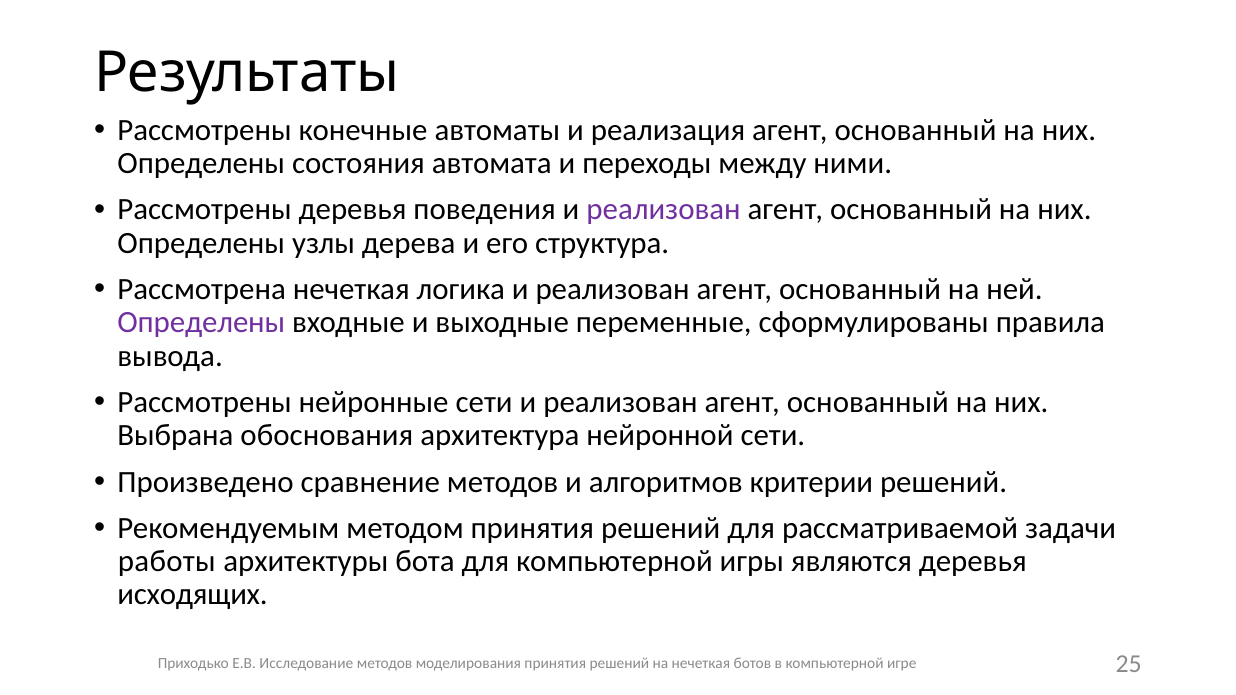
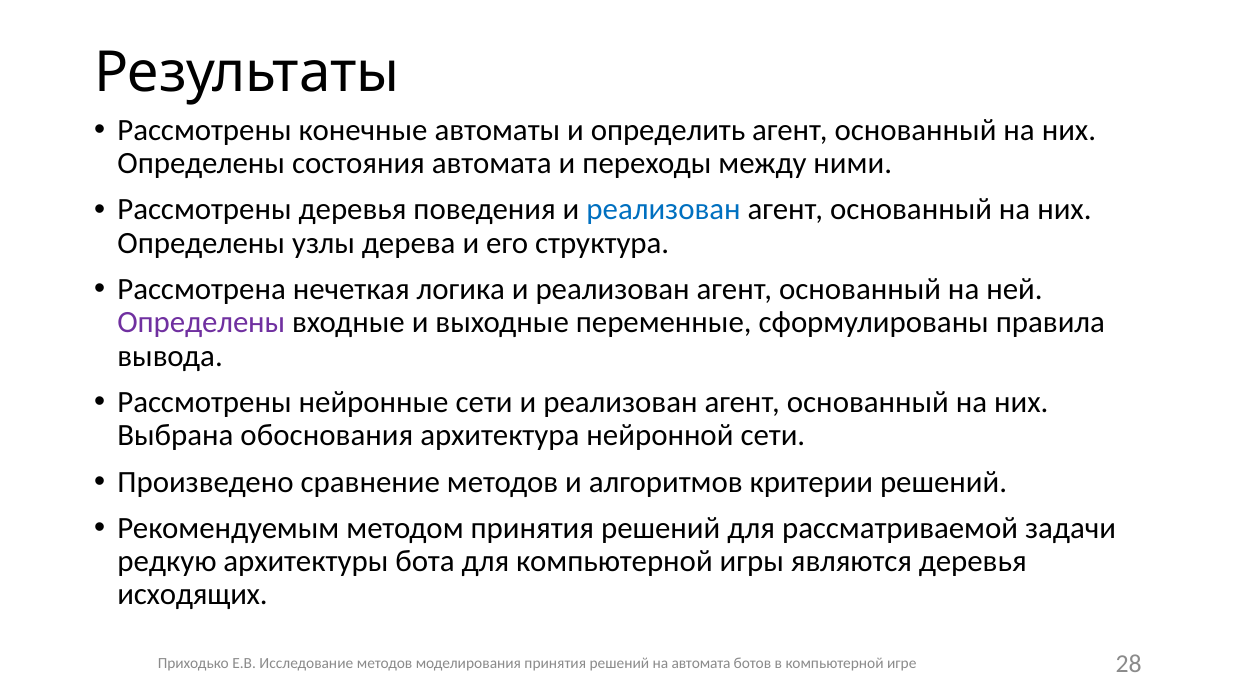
реализация: реализация -> определить (668, 130)
реализован colour: purple -> blue (664, 210)
работы: работы -> редкую (167, 562)
на нечеткая: нечеткая -> автомата (701, 664)
25: 25 -> 28 (1129, 664)
